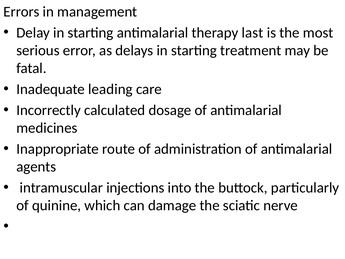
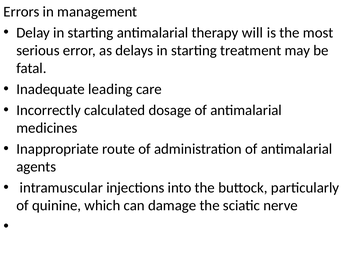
last: last -> will (253, 33)
